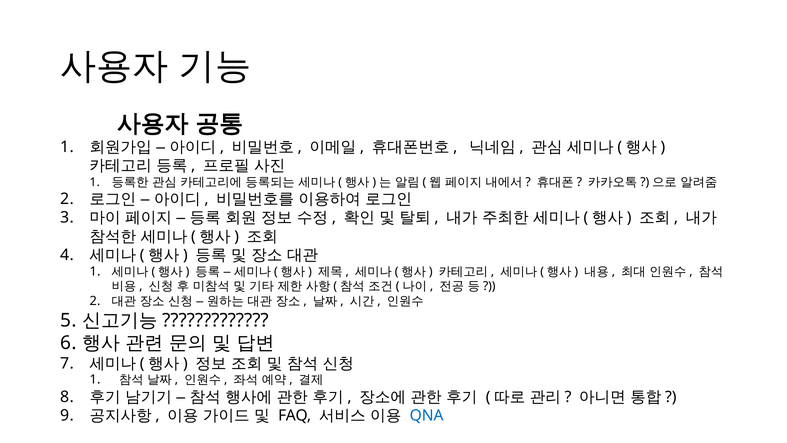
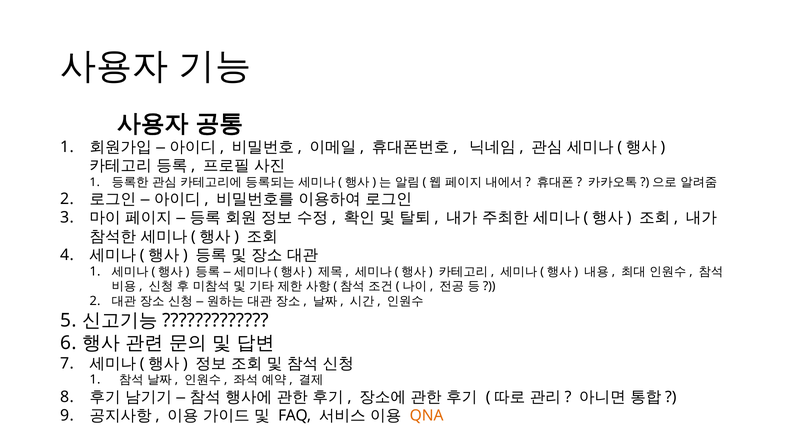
QNA colour: blue -> orange (427, 415)
